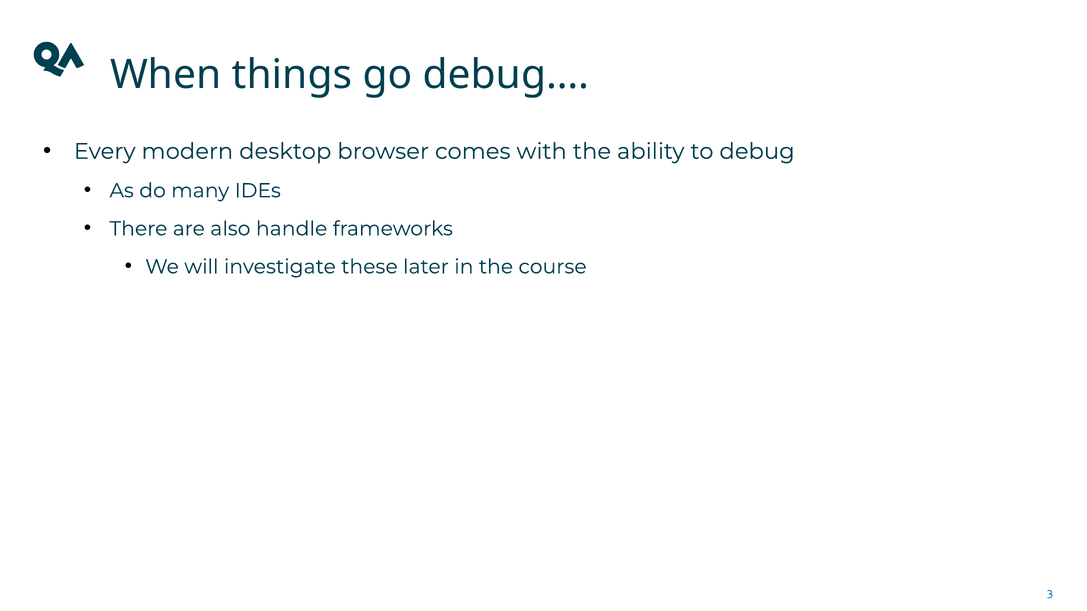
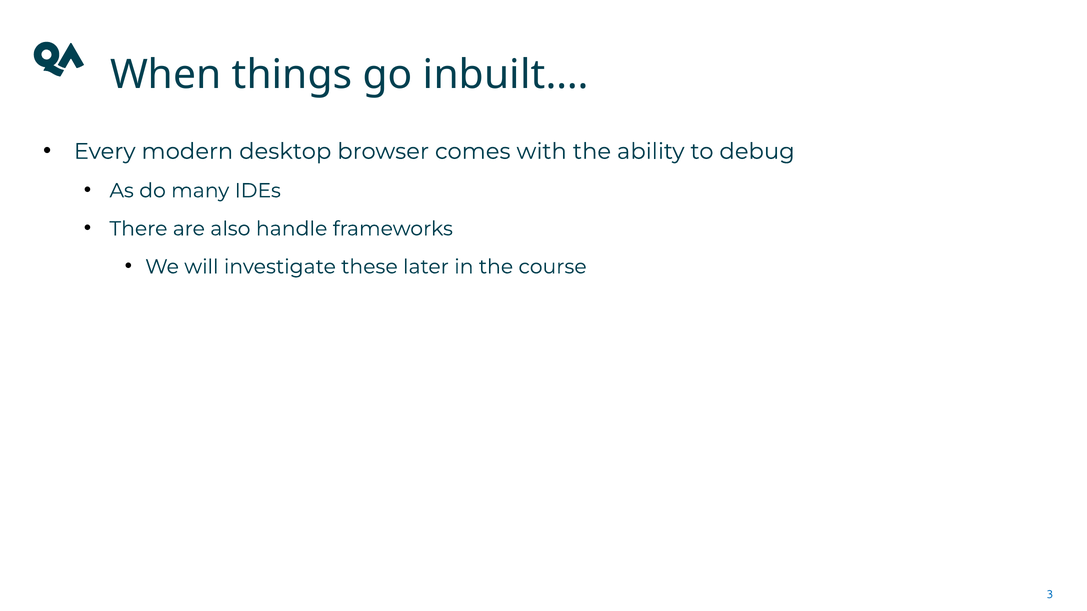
debug…: debug… -> inbuilt… (506, 75)
